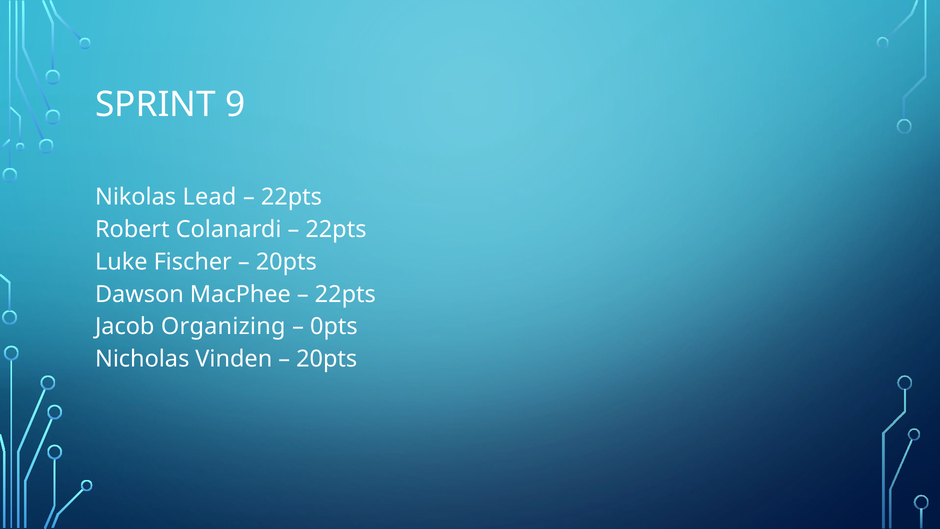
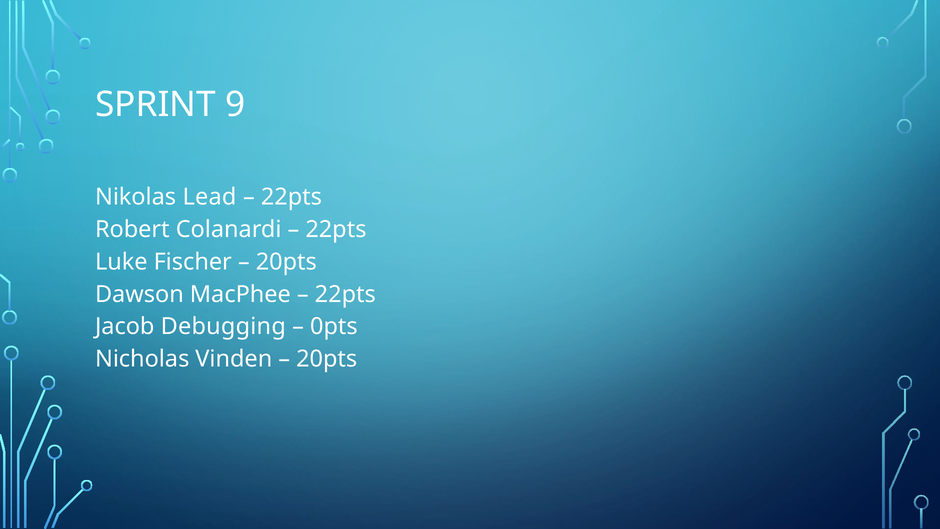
Organizing: Organizing -> Debugging (223, 327)
